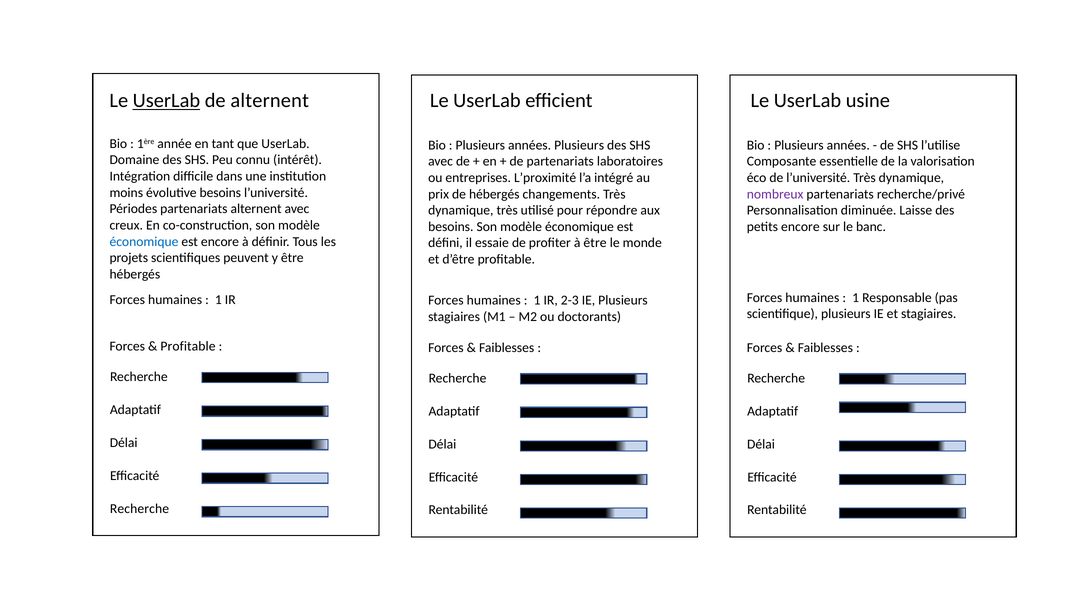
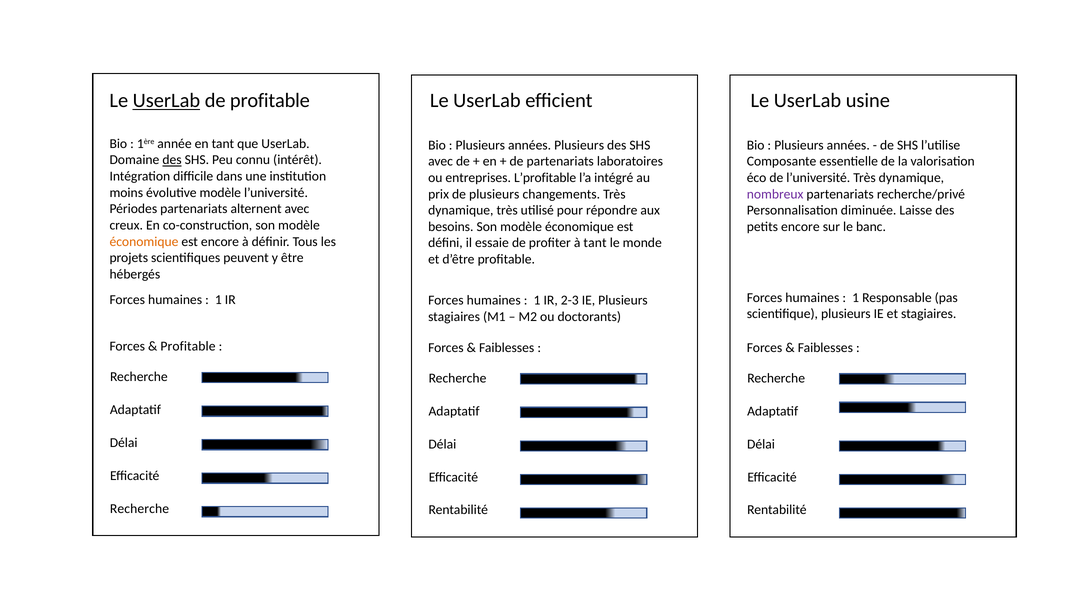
de alternent: alternent -> profitable (270, 101)
des underline: none -> present (172, 160)
L’proximité: L’proximité -> L’profitable (545, 178)
évolutive besoins: besoins -> modèle (220, 193)
de hébergés: hébergés -> plusieurs (494, 194)
économique colour: blue -> orange (144, 242)
à être: être -> tant (595, 243)
